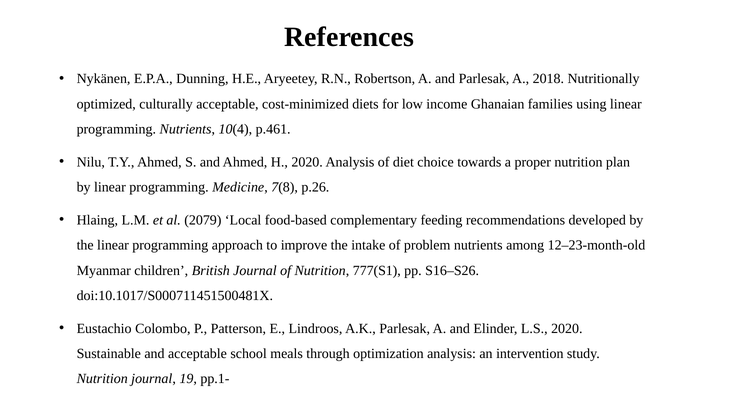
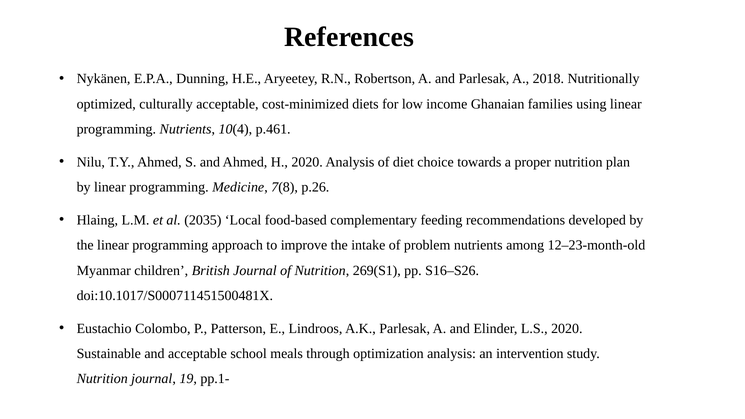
2079: 2079 -> 2035 (203, 220)
777(S1: 777(S1 -> 269(S1 (377, 270)
